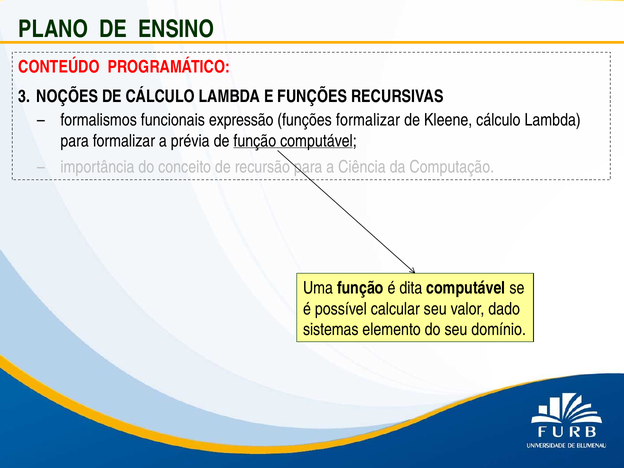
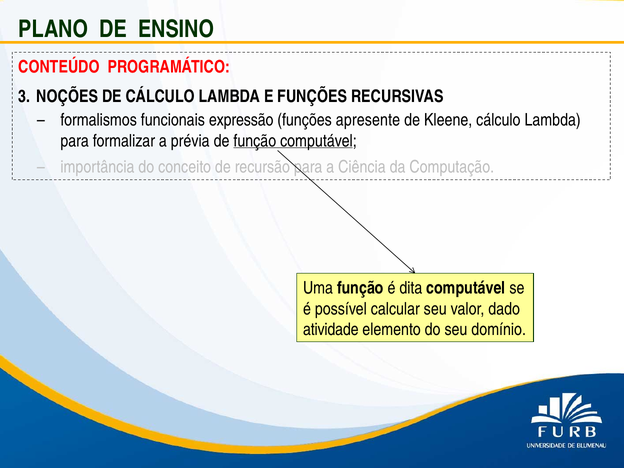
funções formalizar: formalizar -> apresente (368, 120)
sistemas: sistemas -> atividade (331, 330)
